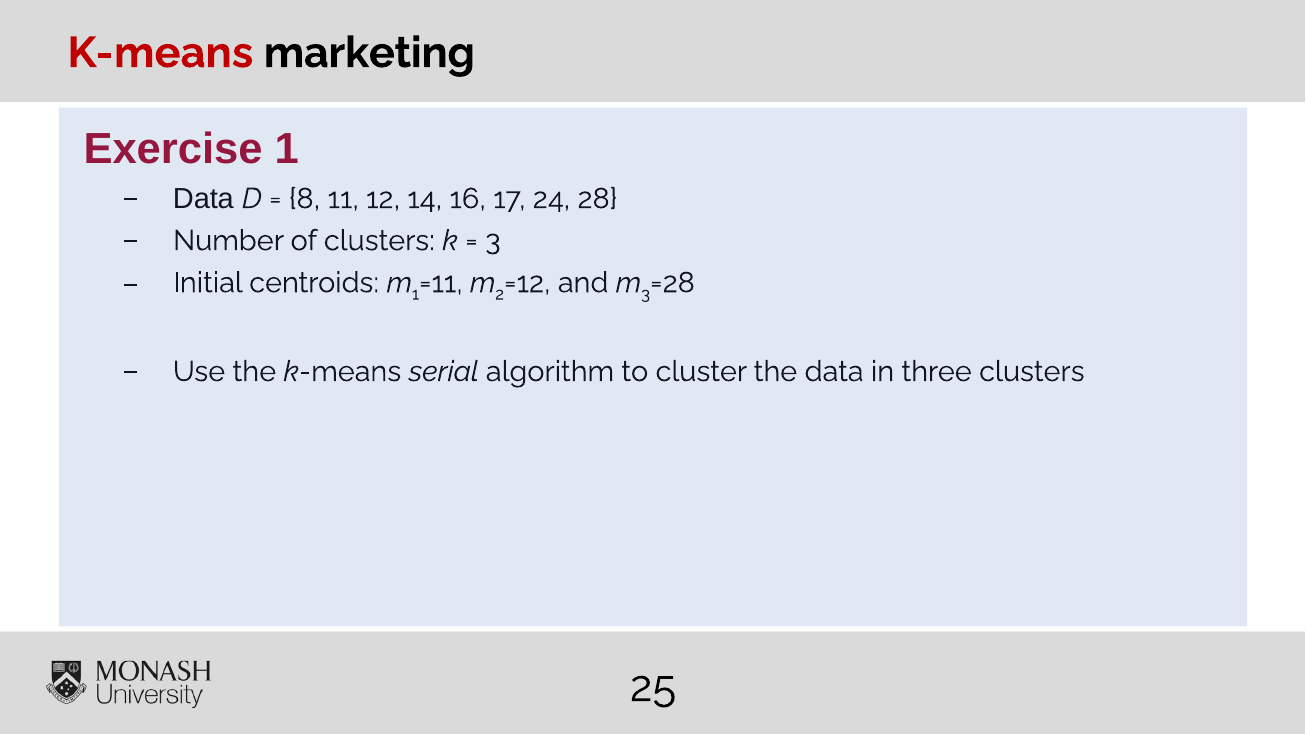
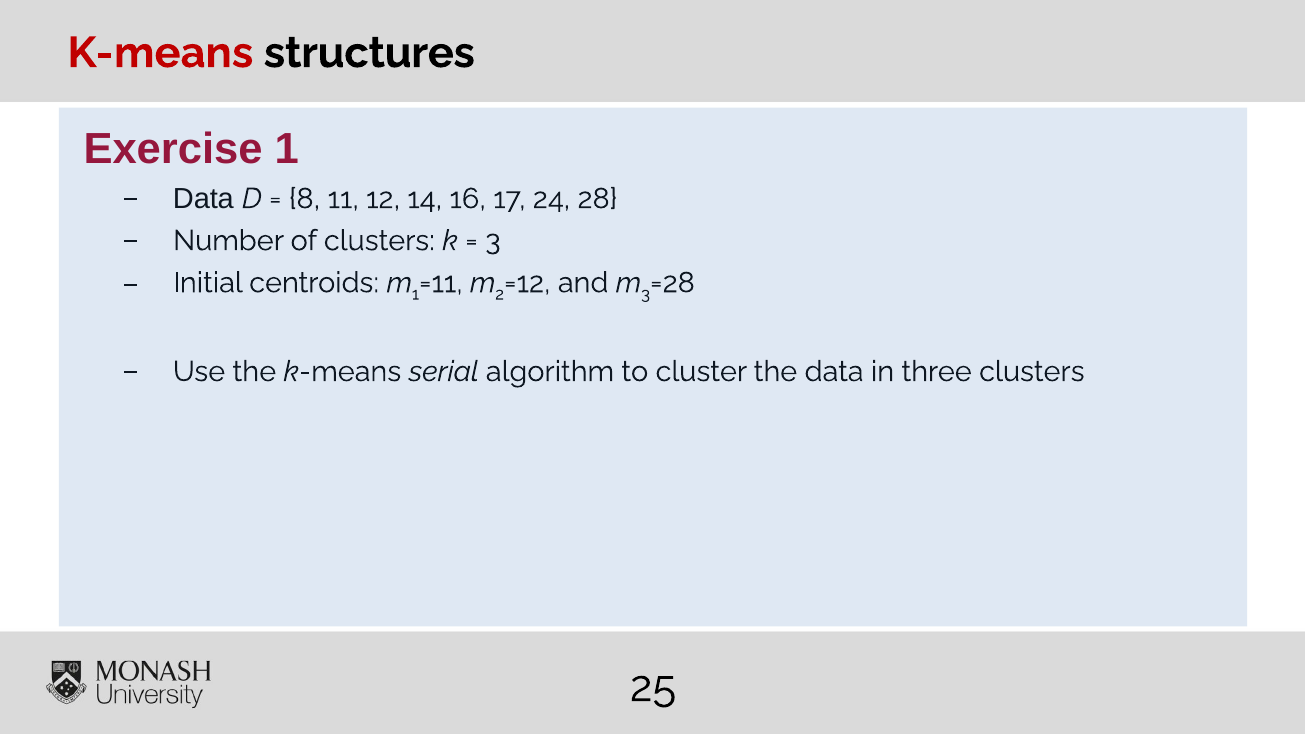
marketing: marketing -> structures (369, 53)
